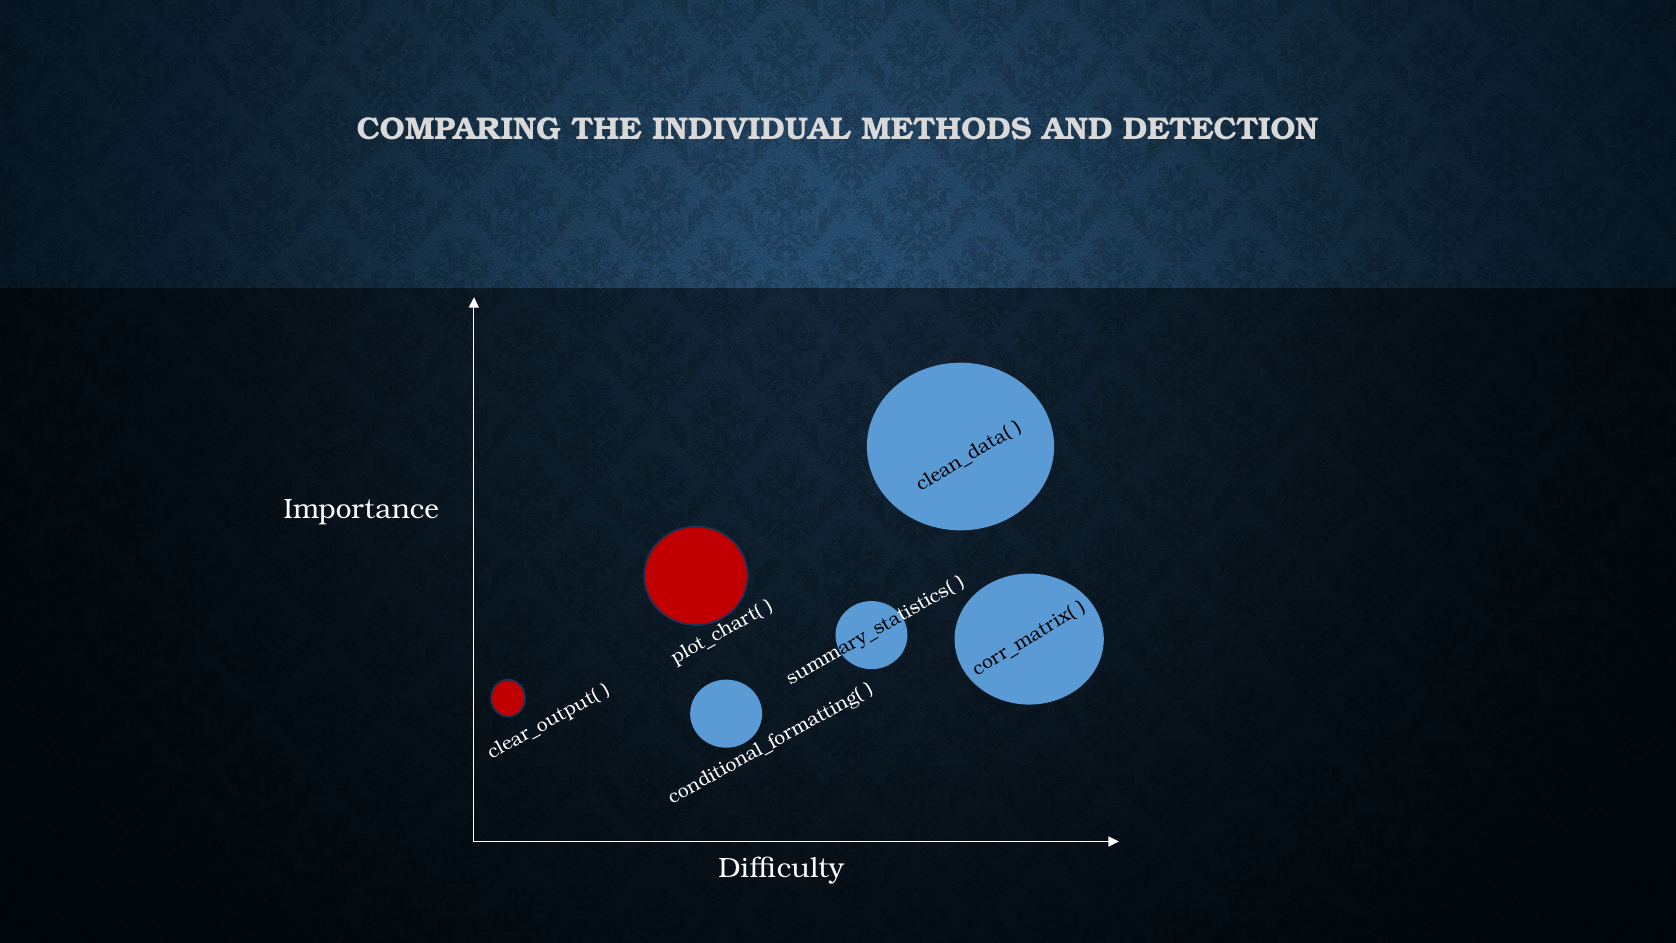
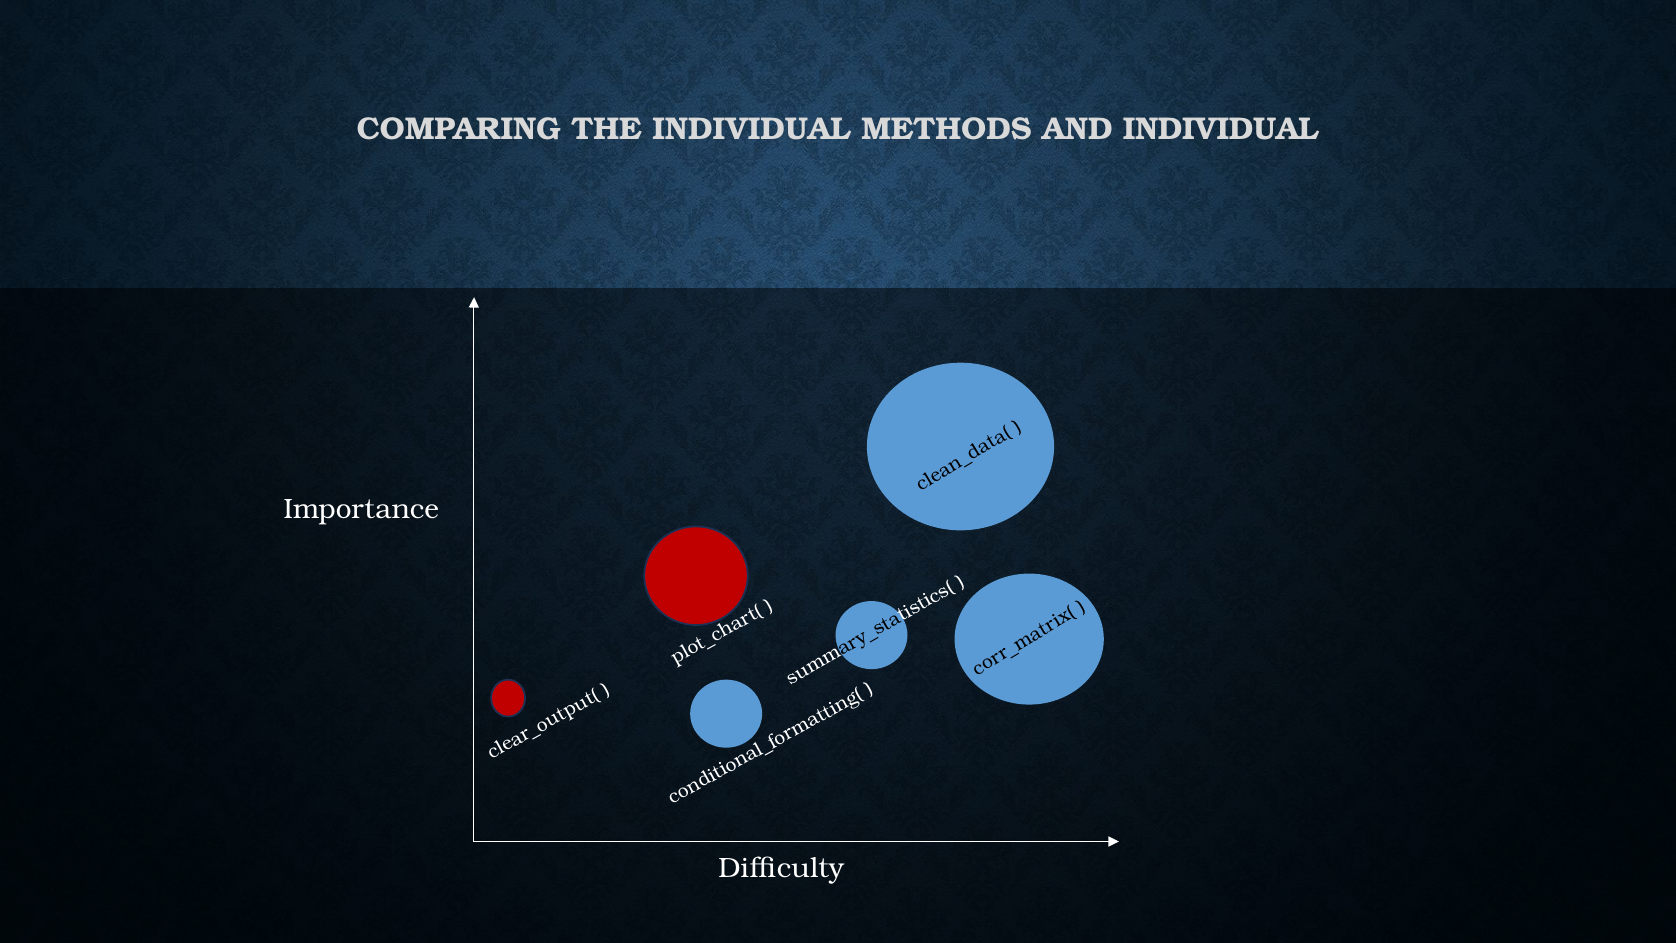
AND DETECTION: DETECTION -> INDIVIDUAL (1221, 129)
